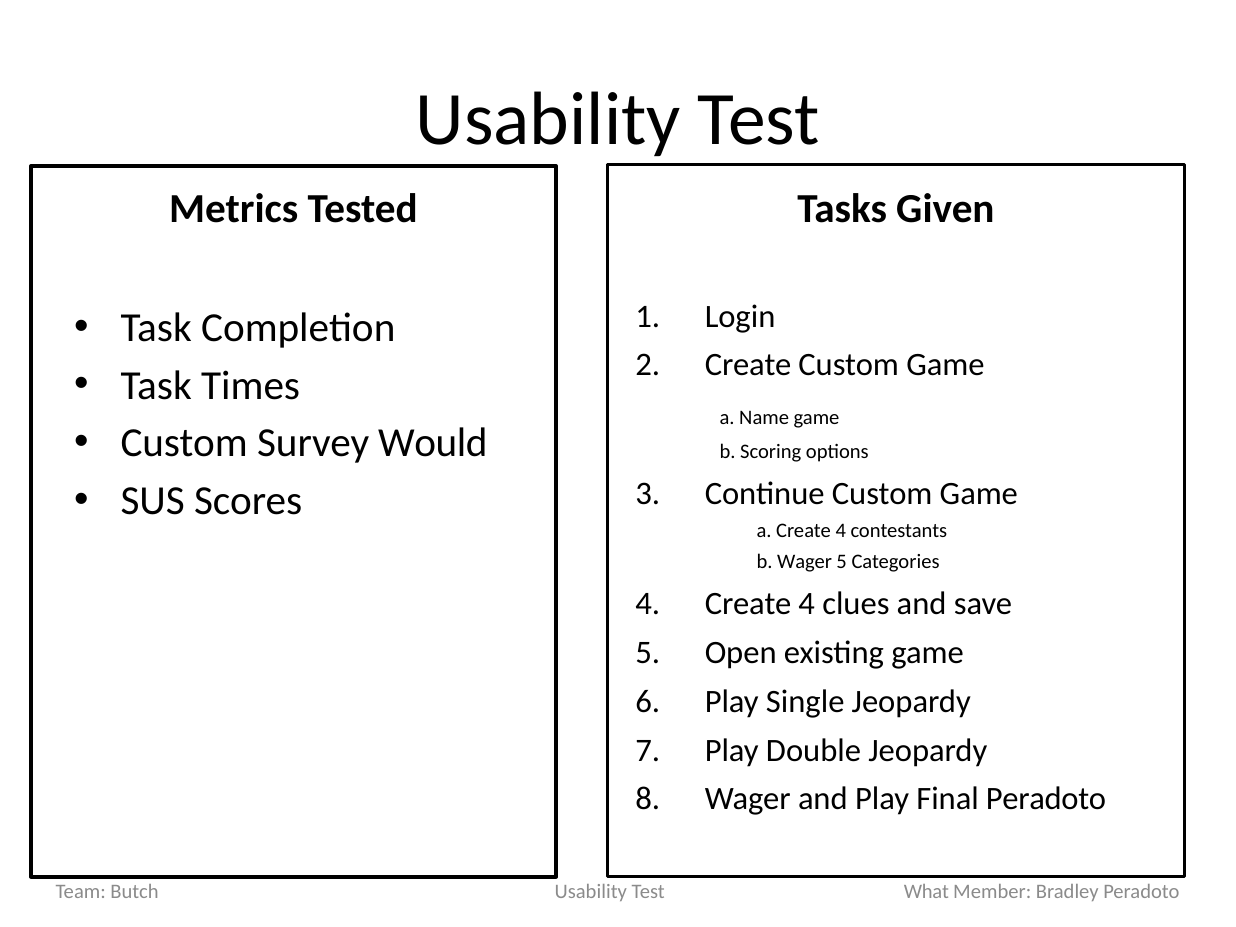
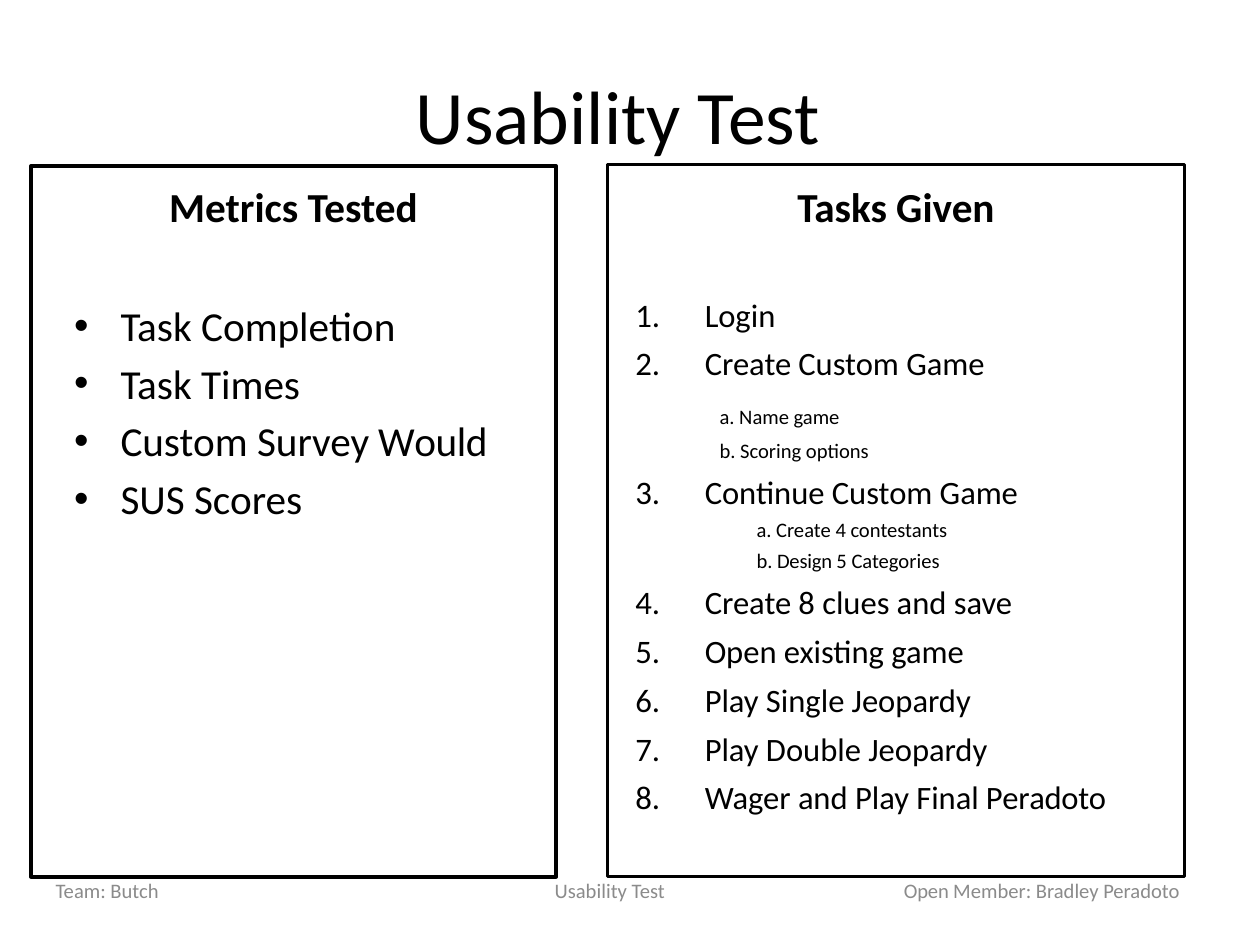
b Wager: Wager -> Design (805, 562)
4 Create 4: 4 -> 8 (807, 604)
Test What: What -> Open (926, 891)
